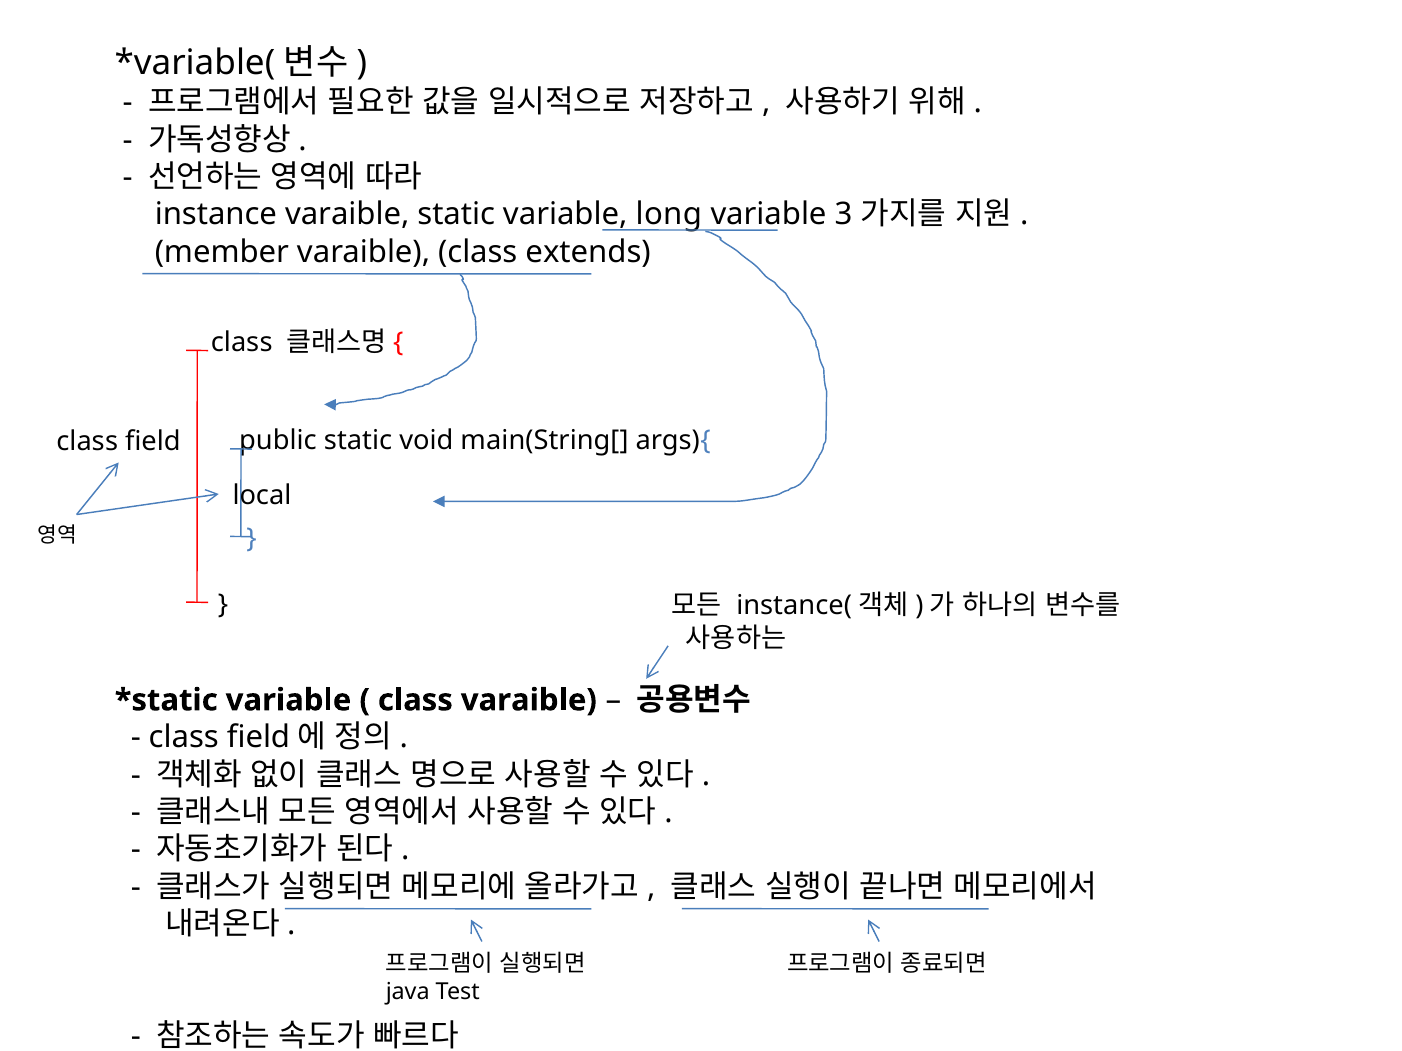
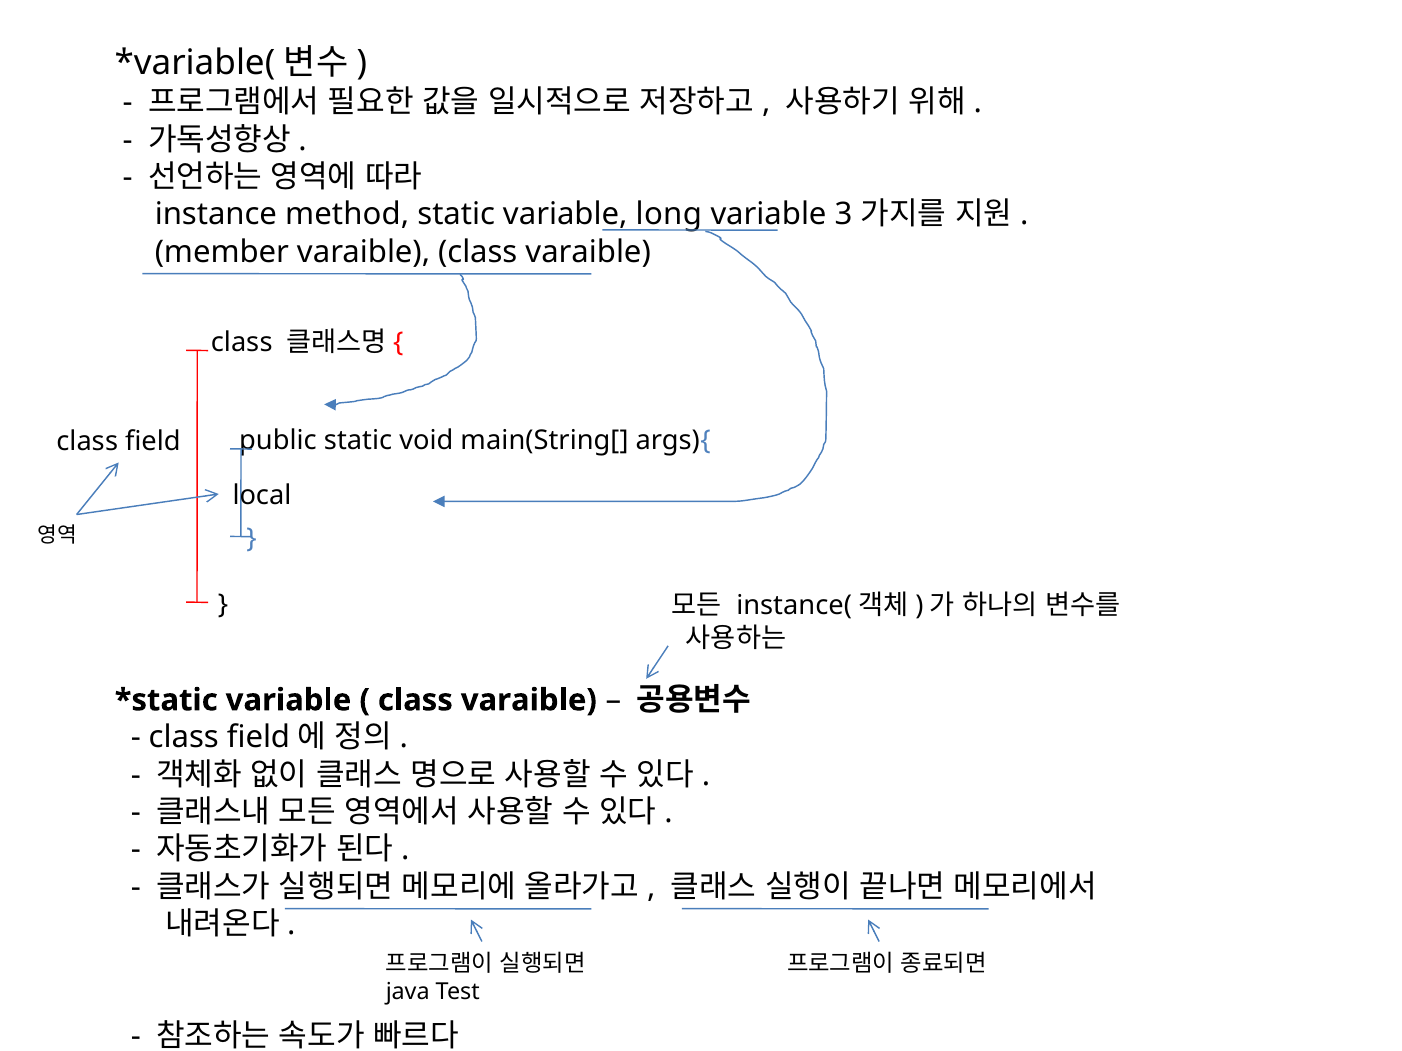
instance varaible: varaible -> method (347, 215)
varaible class extends: extends -> varaible (588, 252)
